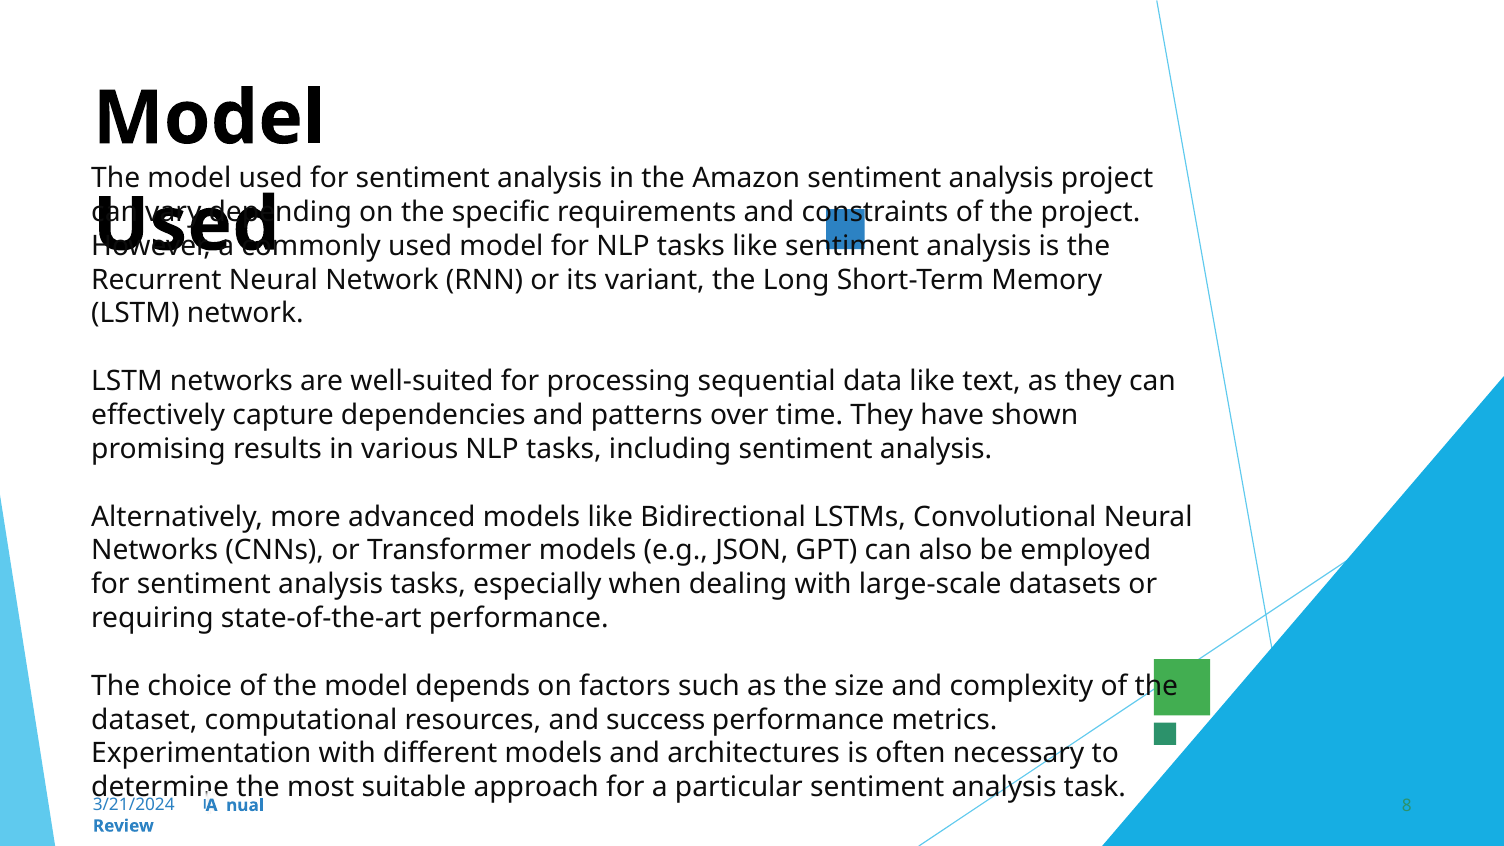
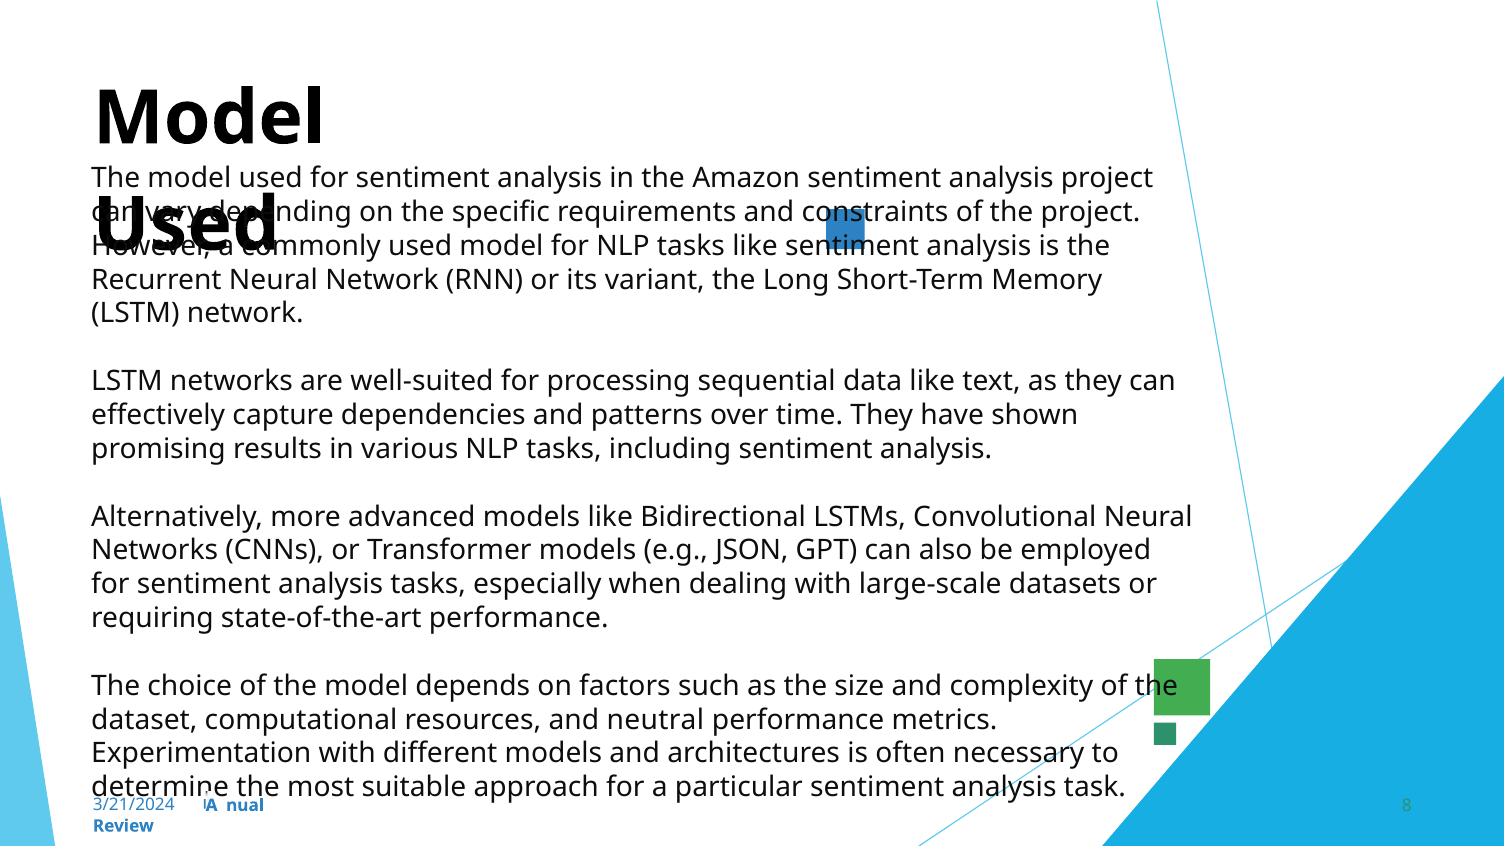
success: success -> neutral (655, 720)
